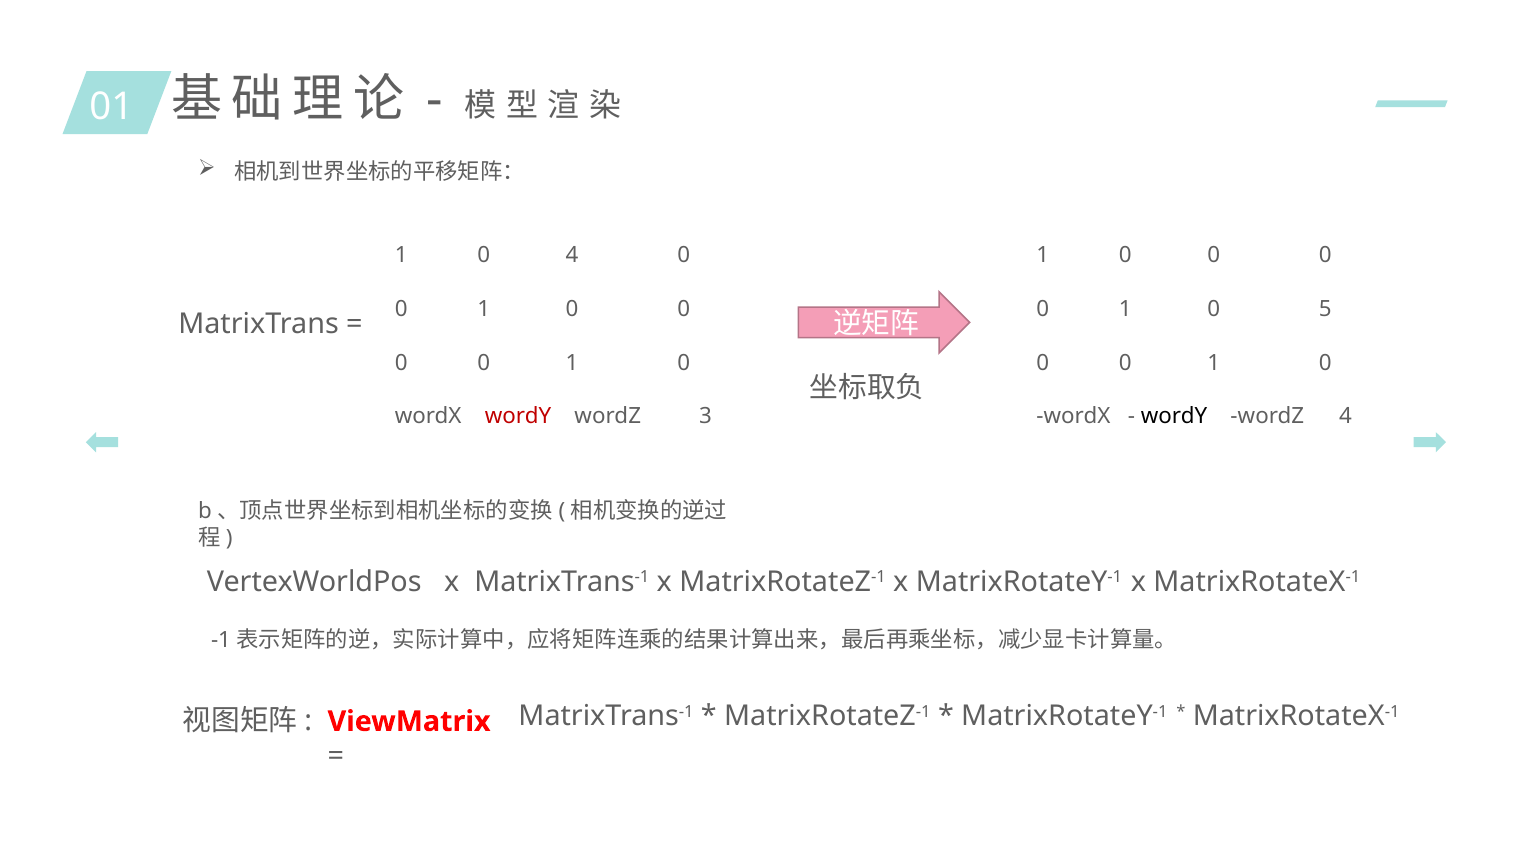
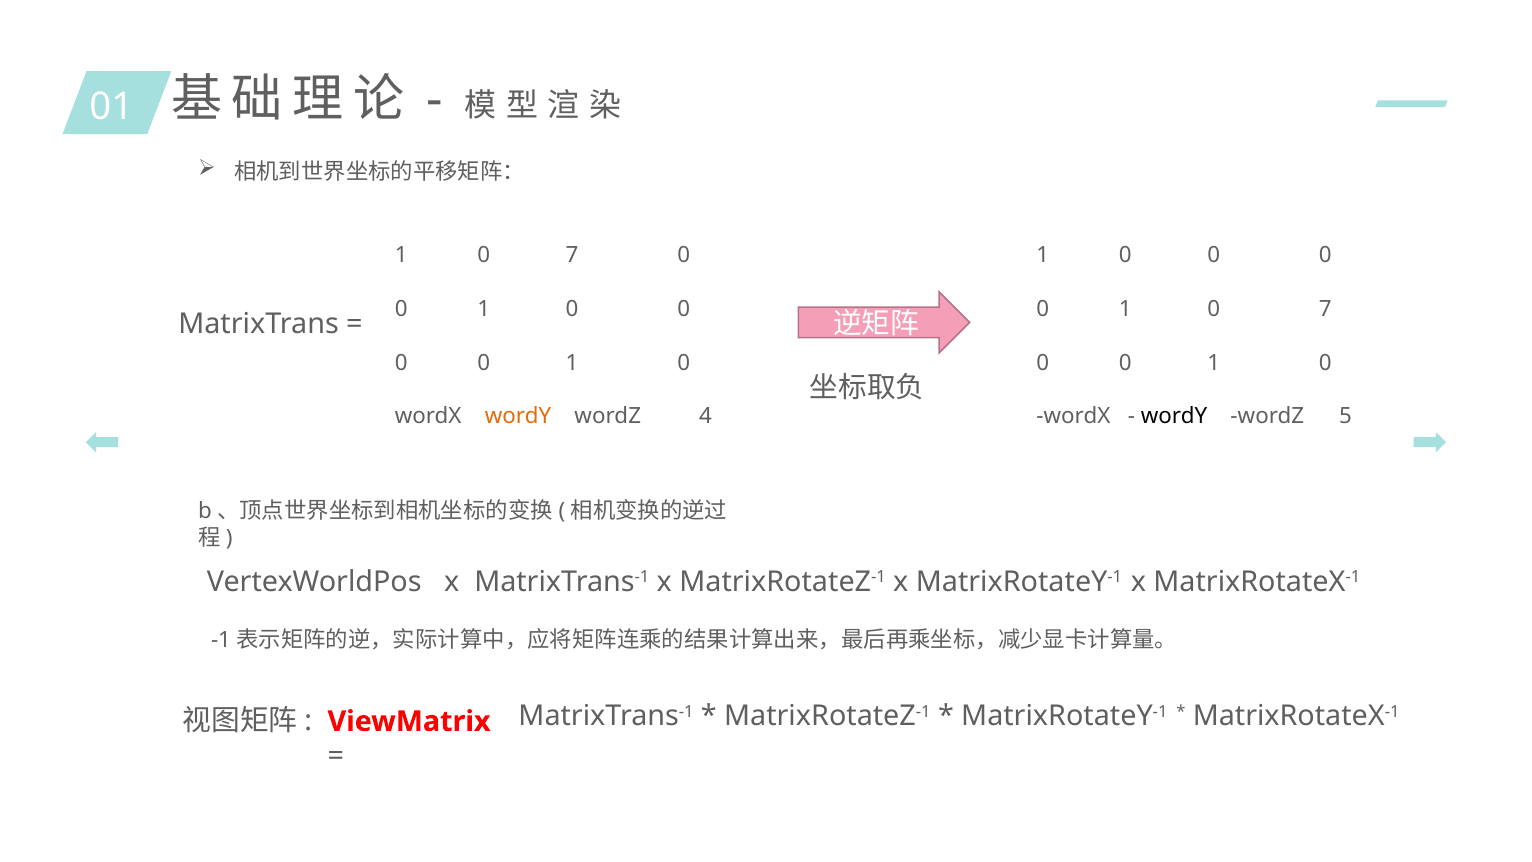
4: 4 -> 7 (572, 255)
0 1 0 5: 5 -> 7 (1325, 309)
wordY colour: red -> orange (518, 416)
3: 3 -> 4 (706, 416)
wordZ 4: 4 -> 5 (1345, 416)
